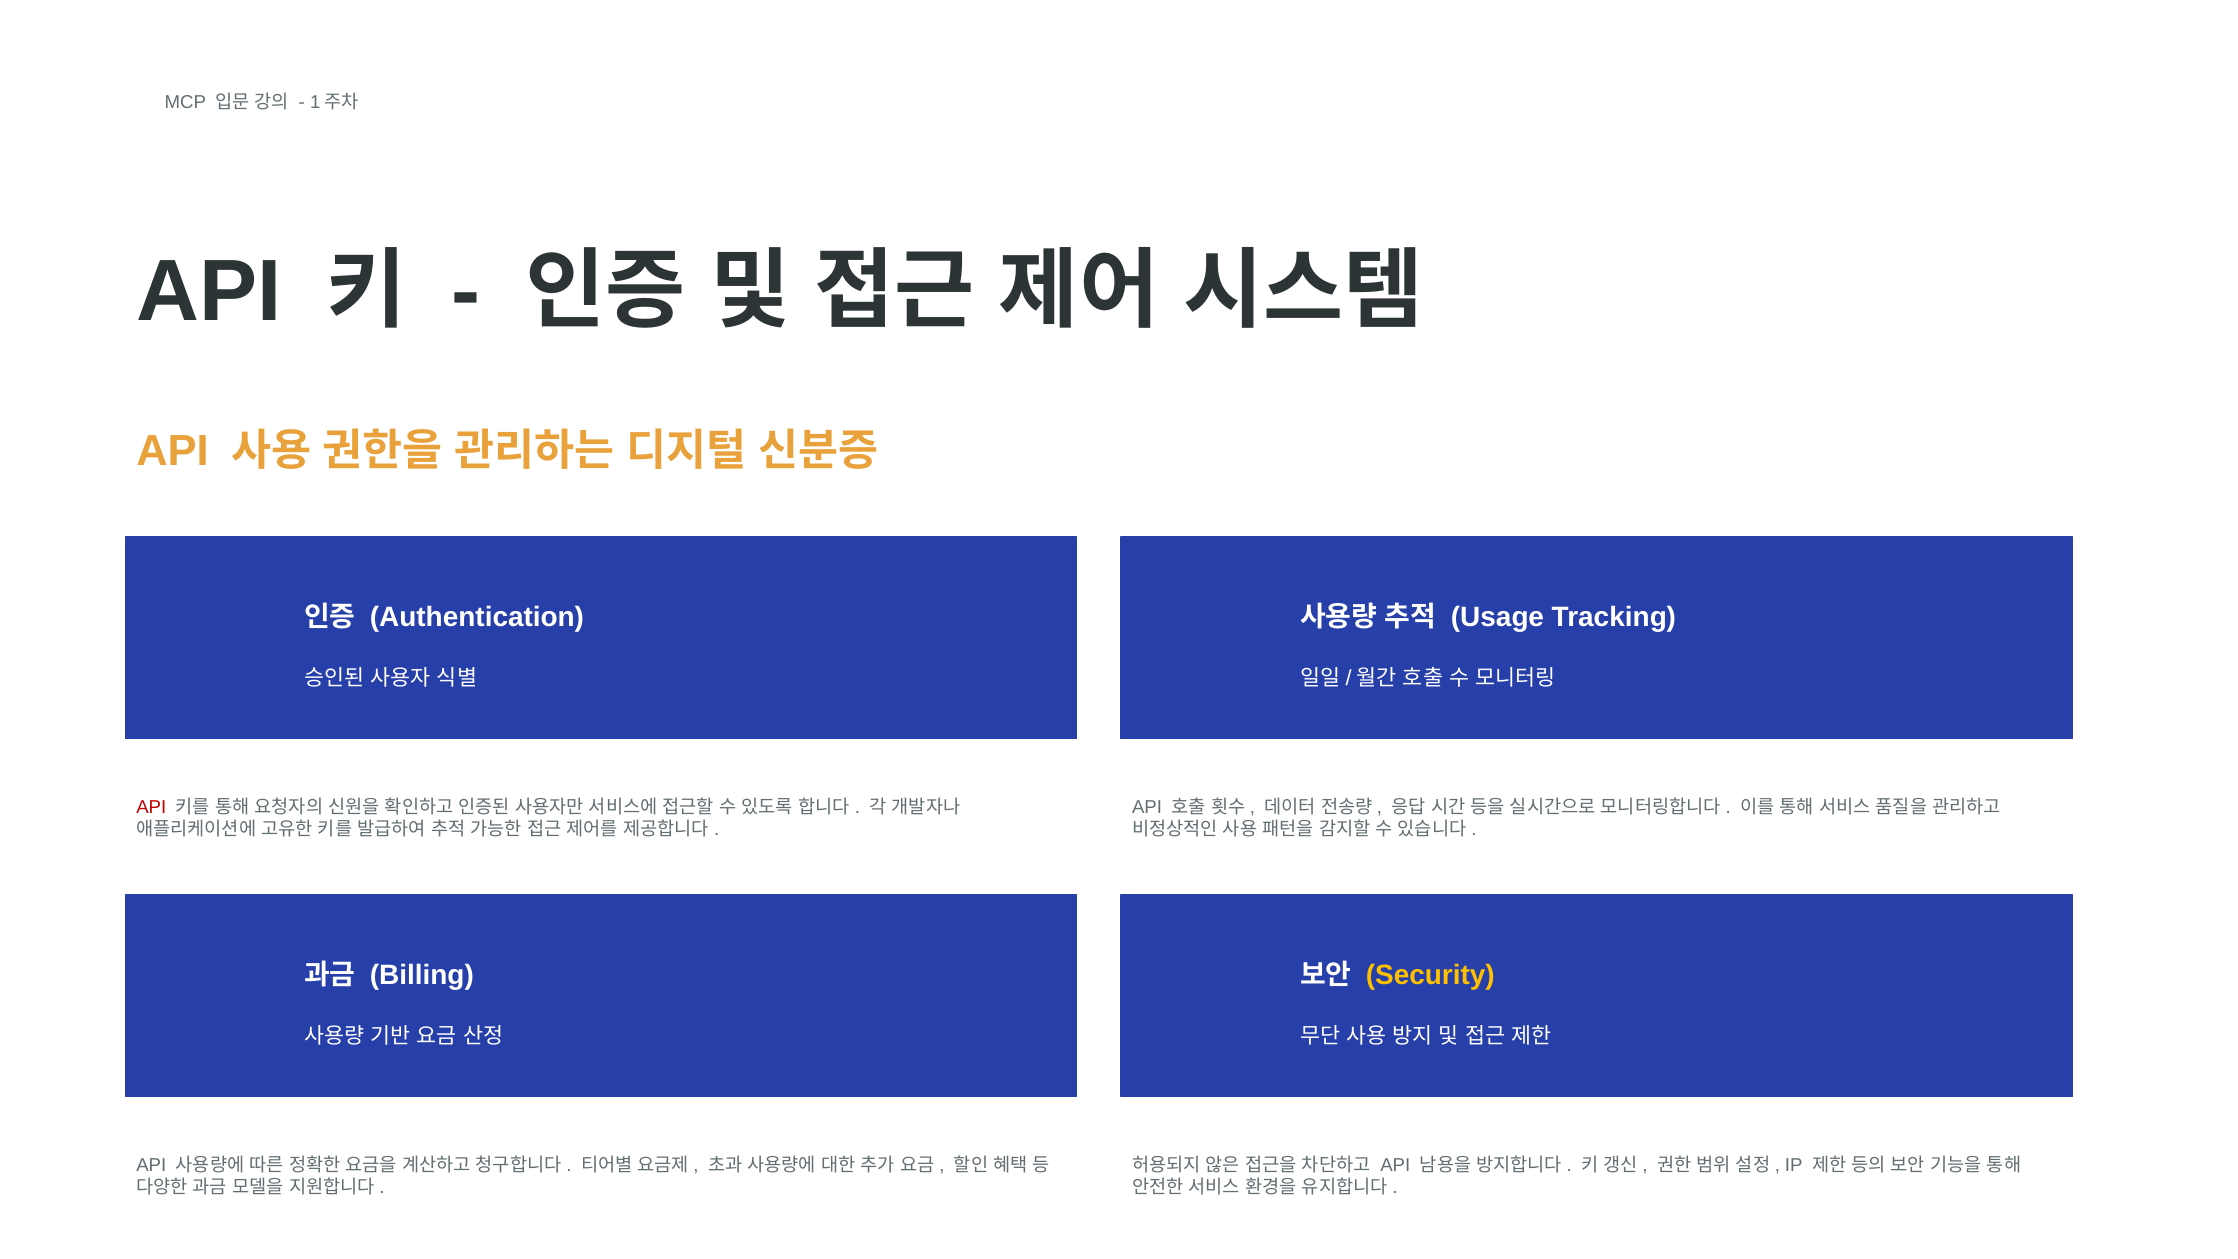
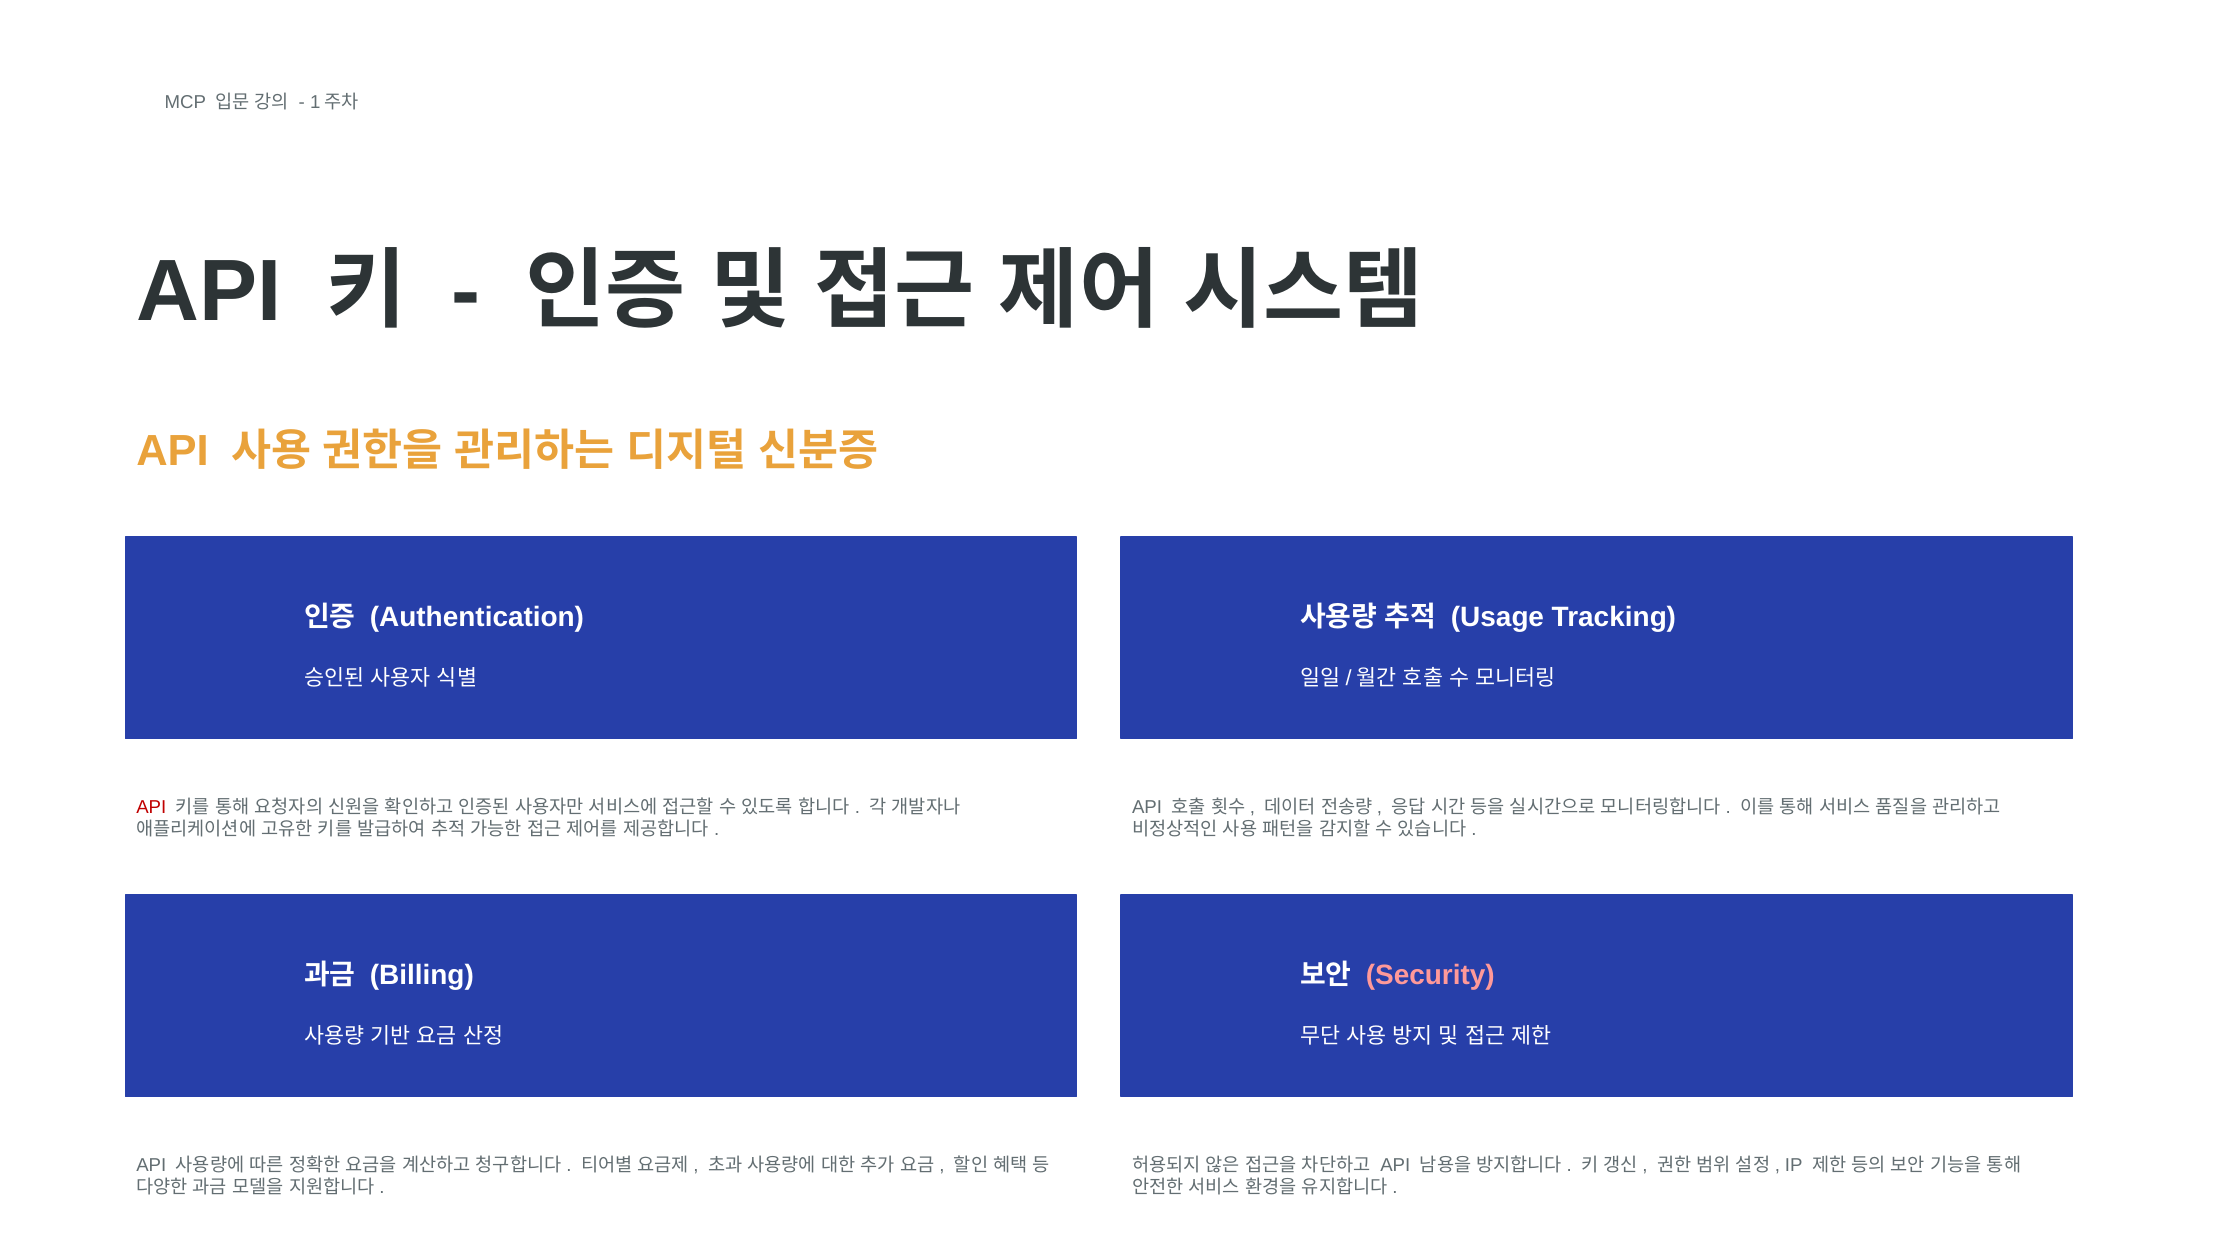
Security colour: yellow -> pink (1430, 975)
